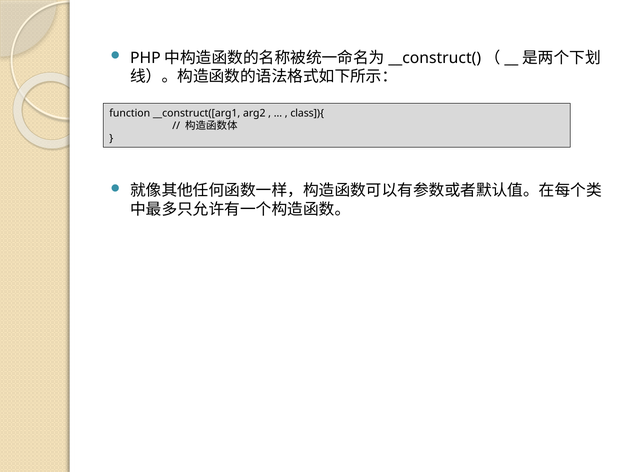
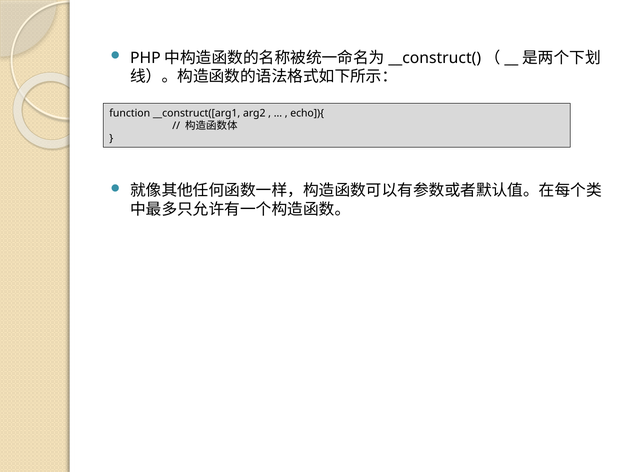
class]){: class]){ -> echo]){ (307, 113)
